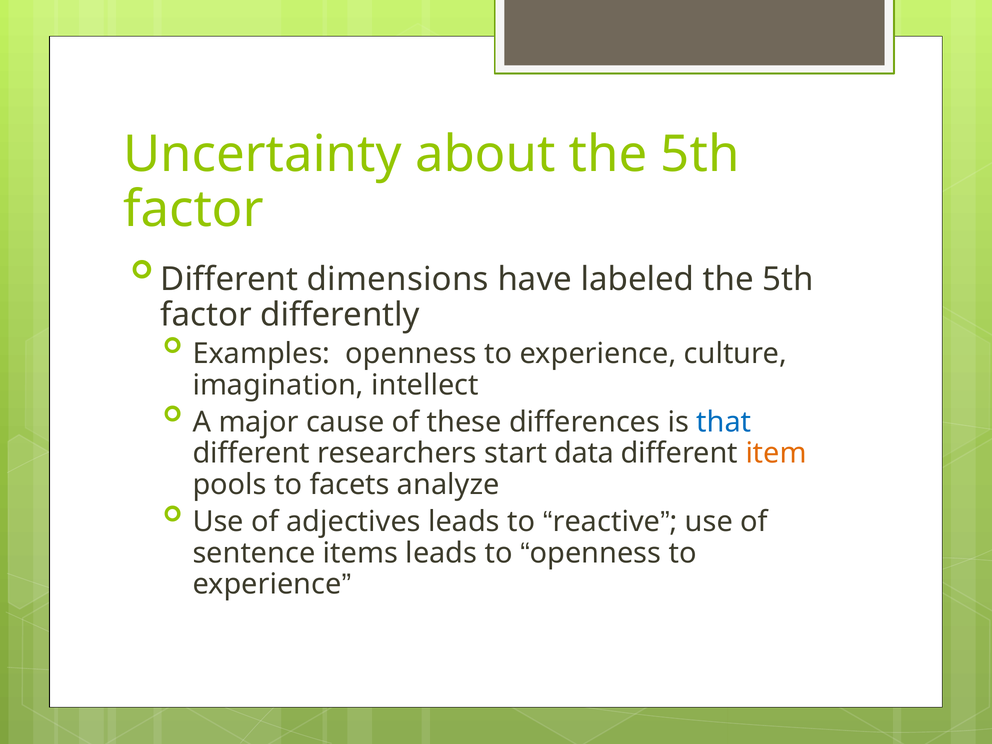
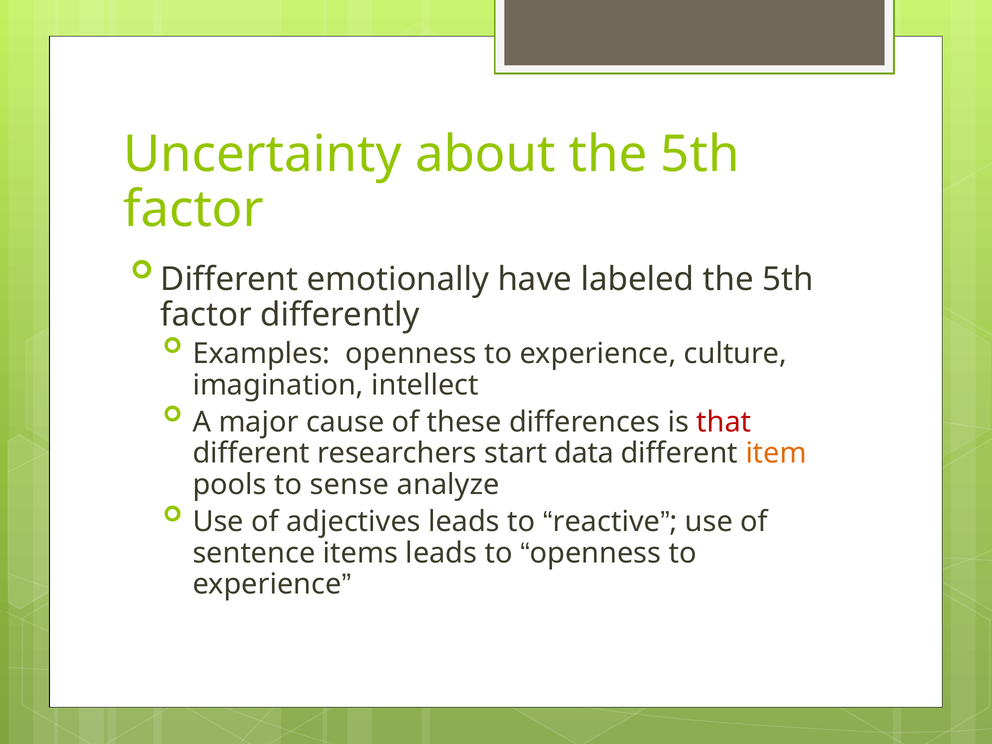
dimensions: dimensions -> emotionally (398, 279)
that colour: blue -> red (724, 422)
facets: facets -> sense (349, 485)
